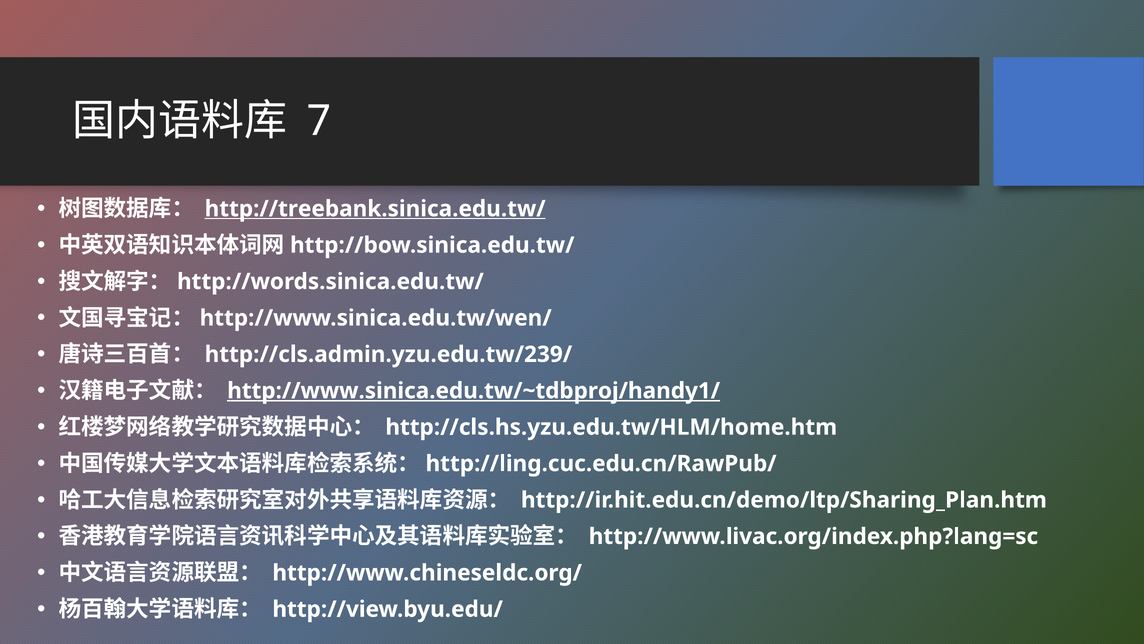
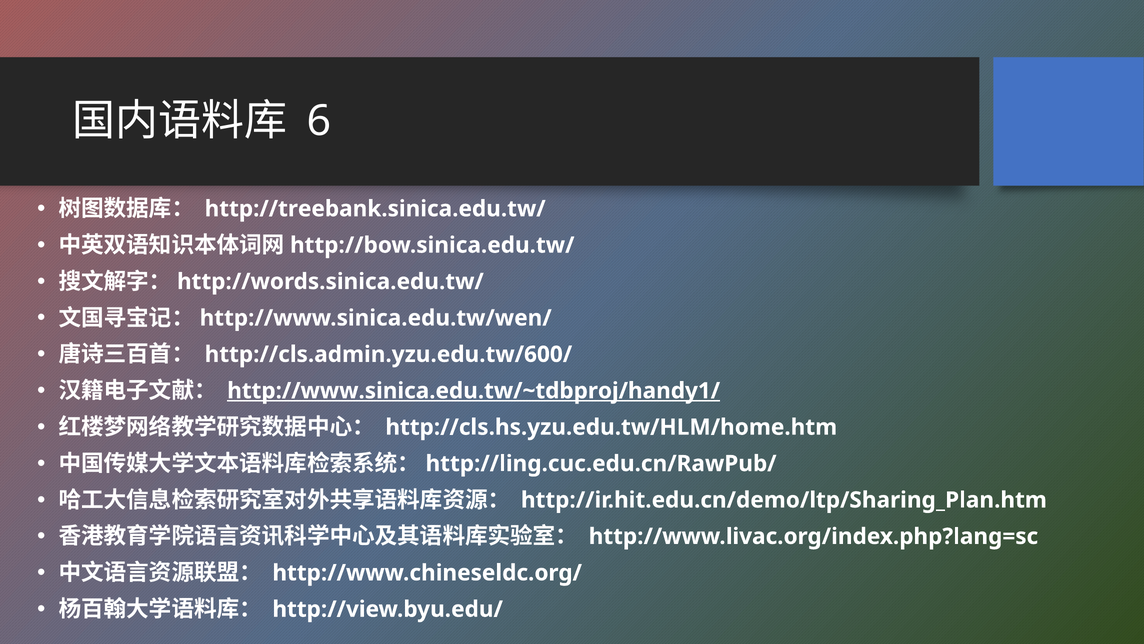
7: 7 -> 6 (319, 121)
http://treebank.sinica.edu.tw/ underline: present -> none (375, 209)
http://cls.admin.yzu.edu.tw/239/: http://cls.admin.yzu.edu.tw/239/ -> http://cls.admin.yzu.edu.tw/600/ (388, 354)
